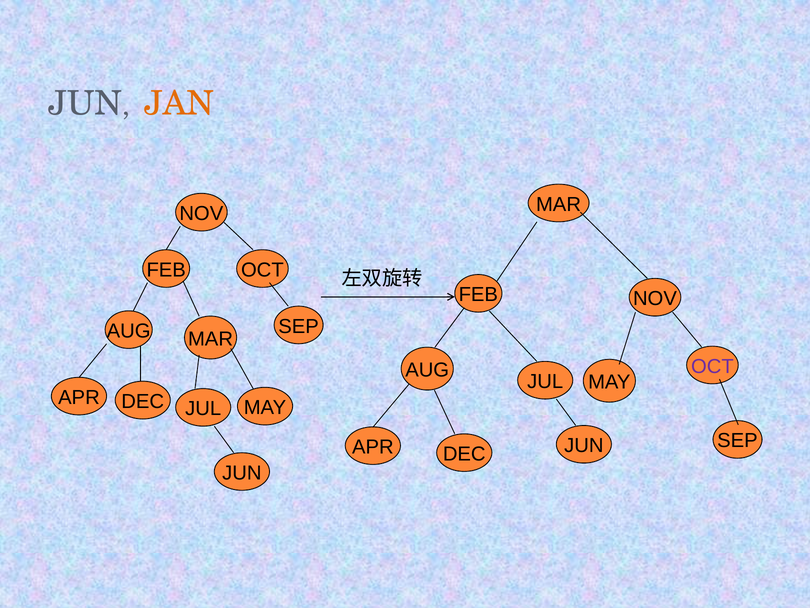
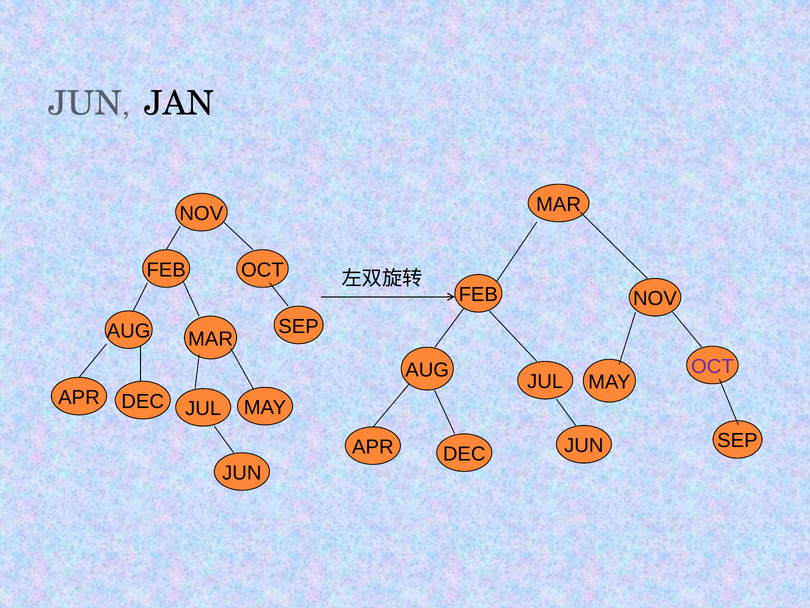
JAN colour: orange -> black (179, 104)
